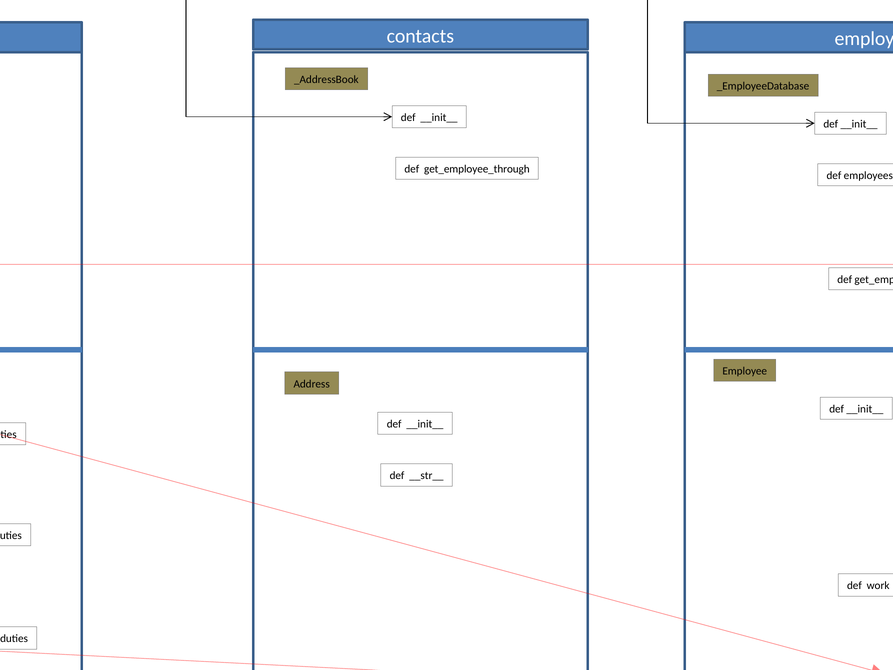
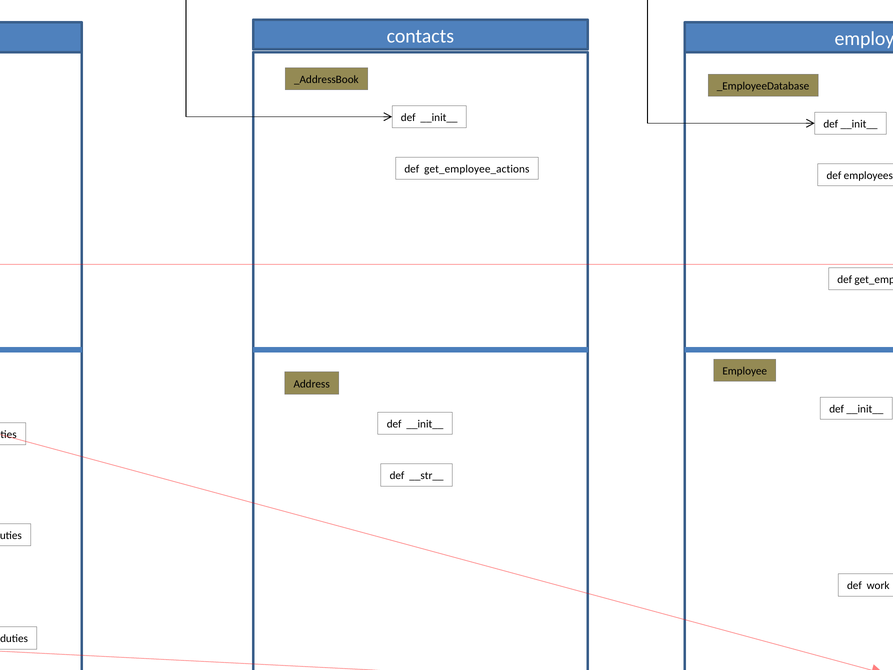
get_employee_through: get_employee_through -> get_employee_actions (477, 169)
